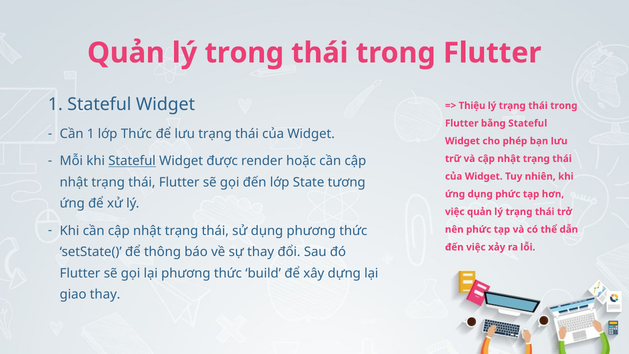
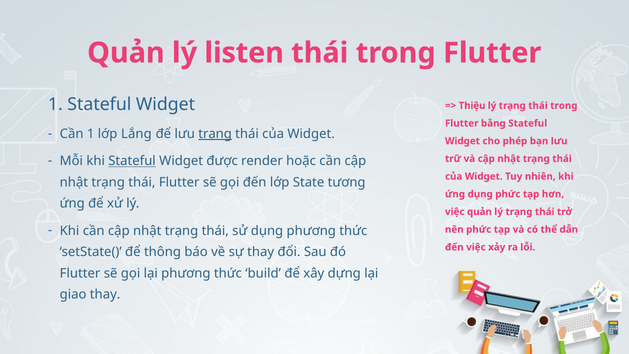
lý trong: trong -> listen (244, 53)
lớp Thức: Thức -> Lắng (136, 134)
trạng underline: none -> present (215, 134)
